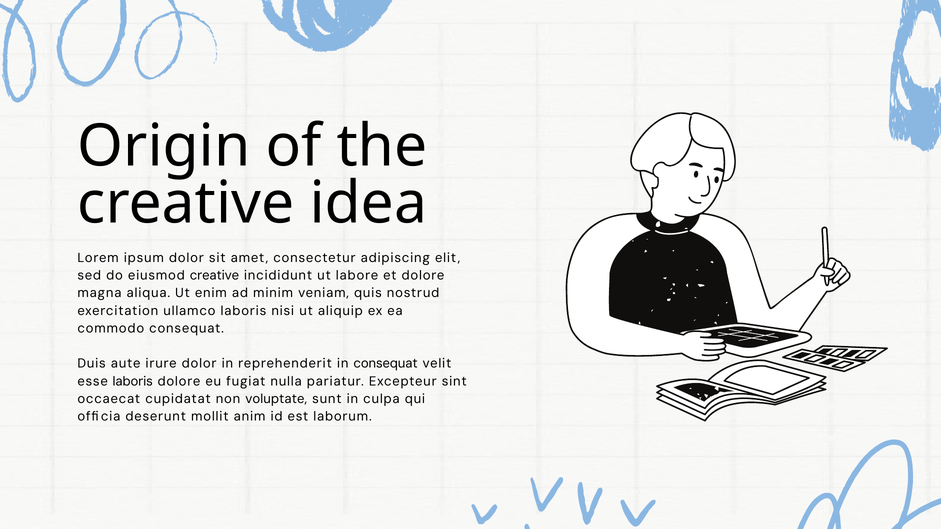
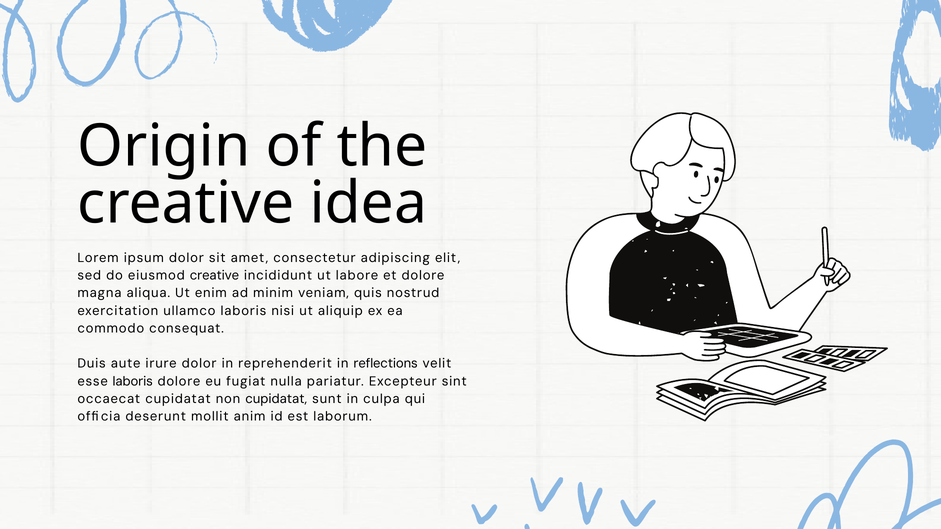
in consequat: consequat -> reflections (386, 364)
non voluptate: voluptate -> cupidatat (276, 399)
